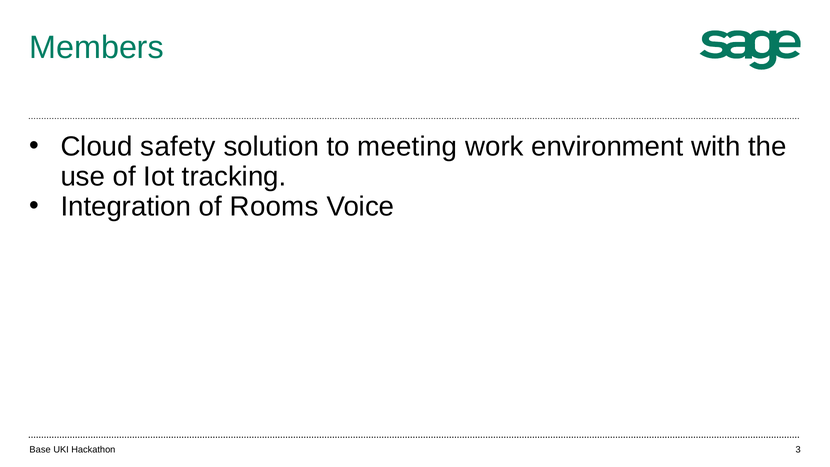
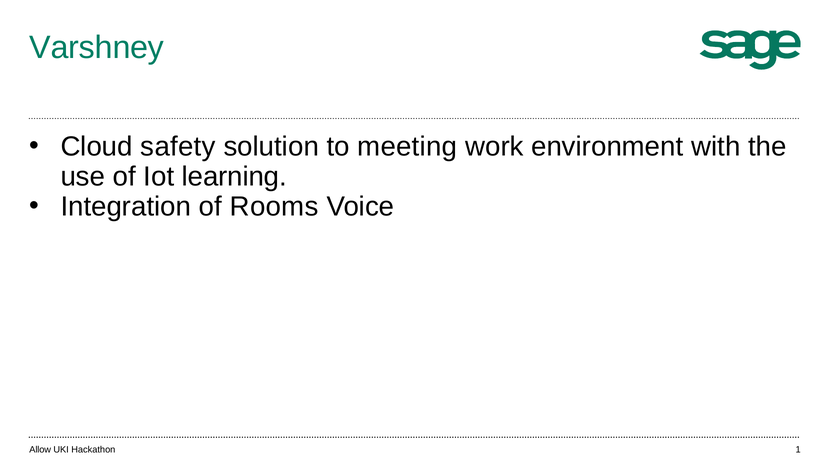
Members: Members -> Varshney (97, 48)
tracking: tracking -> learning (234, 177)
Base: Base -> Allow (40, 450)
3: 3 -> 1 (798, 450)
